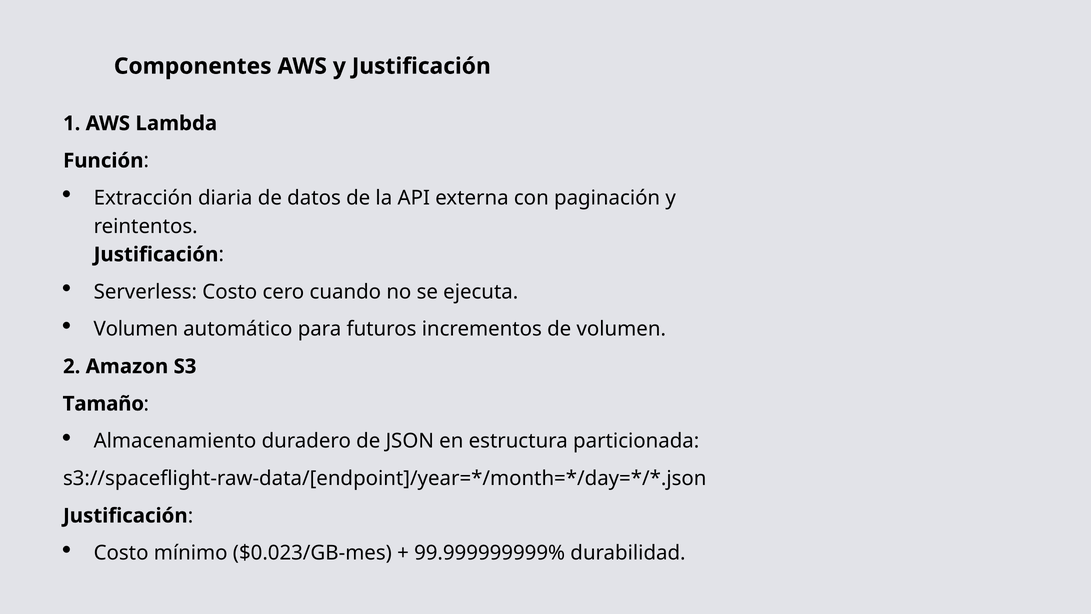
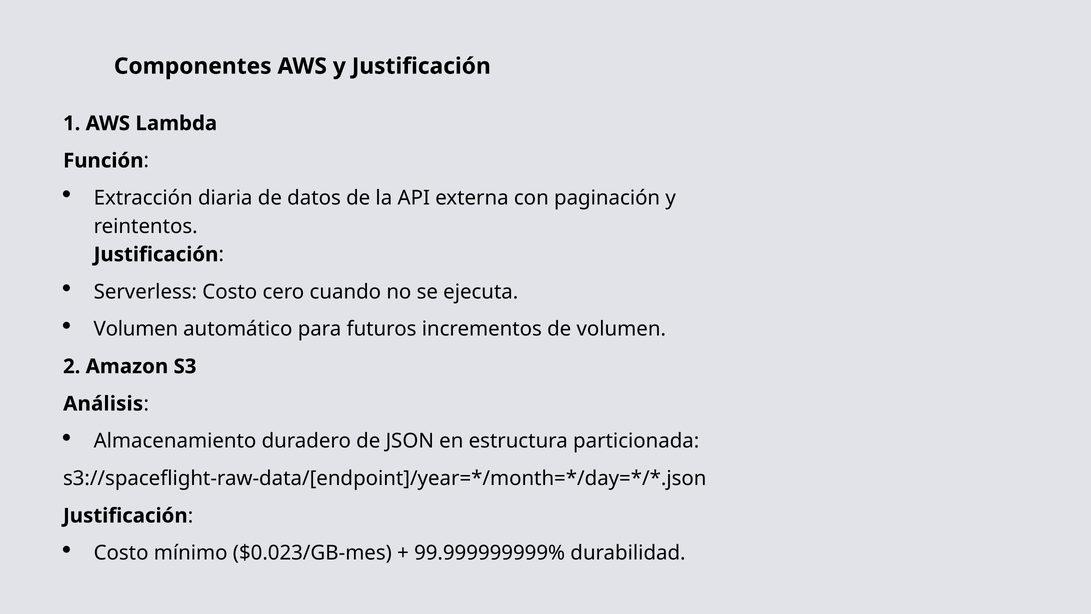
Tamaño: Tamaño -> Análisis (103, 404)
